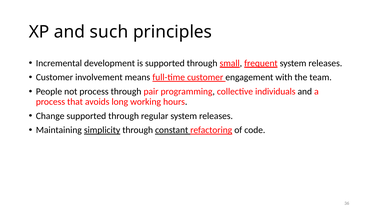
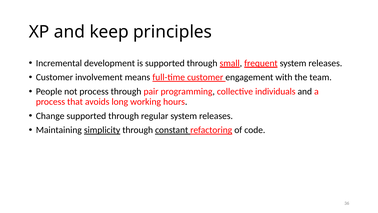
such: such -> keep (109, 32)
